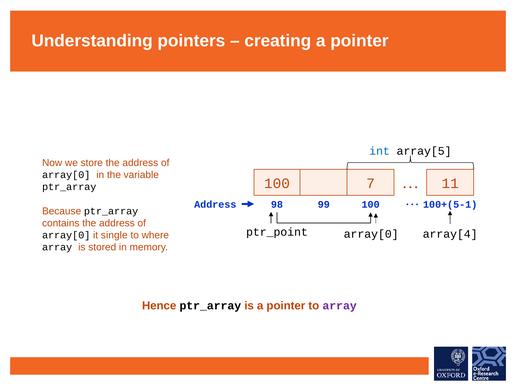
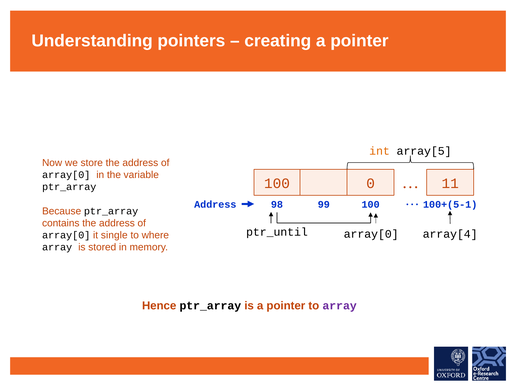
int colour: blue -> orange (380, 151)
7: 7 -> 0 (371, 183)
ptr_point: ptr_point -> ptr_until (277, 232)
